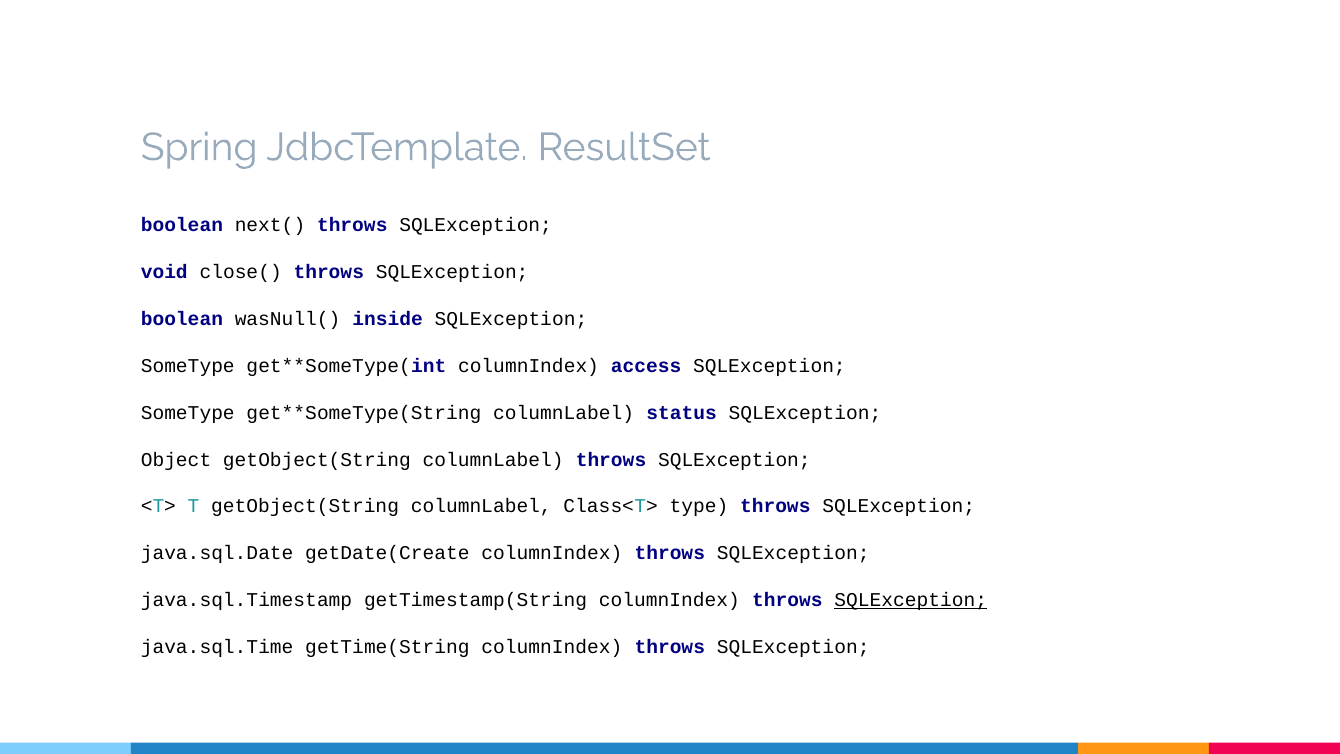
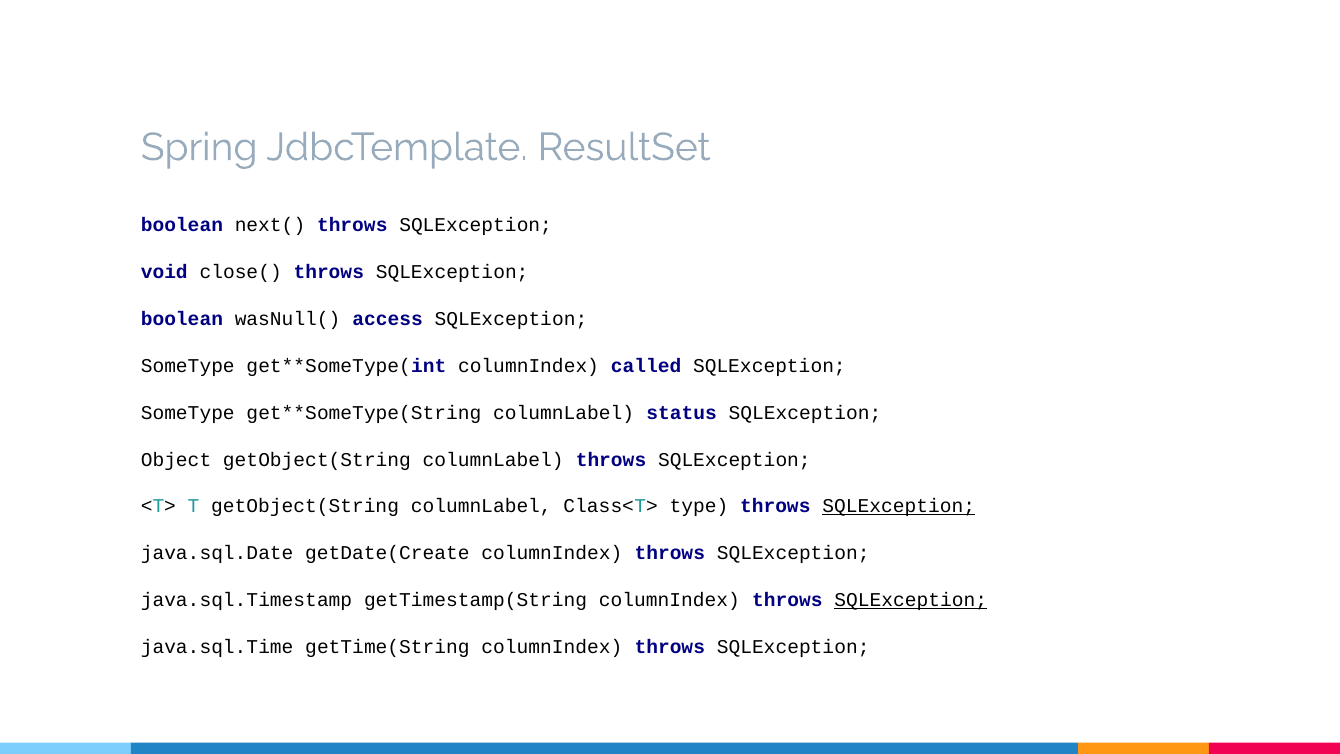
inside: inside -> access (388, 319)
access: access -> called (646, 366)
SQLException underline: none -> present (899, 506)
